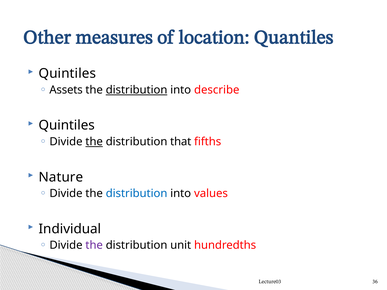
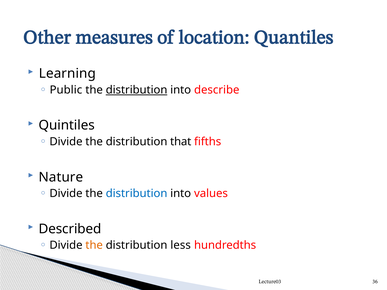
Quintiles: Quintiles -> Learning (67, 74)
Assets: Assets -> Public (66, 90)
the underline: present -> none (94, 142)
Individual: Individual -> Described (70, 229)
the colour: purple -> orange (94, 245)
unit: unit -> less (181, 245)
